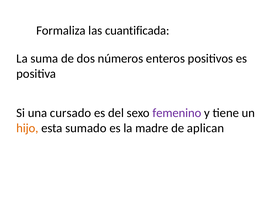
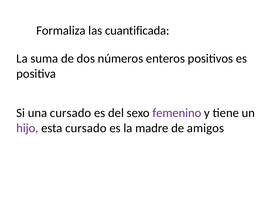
hijo colour: orange -> purple (27, 128)
esta sumado: sumado -> cursado (86, 128)
aplican: aplican -> amigos (206, 128)
